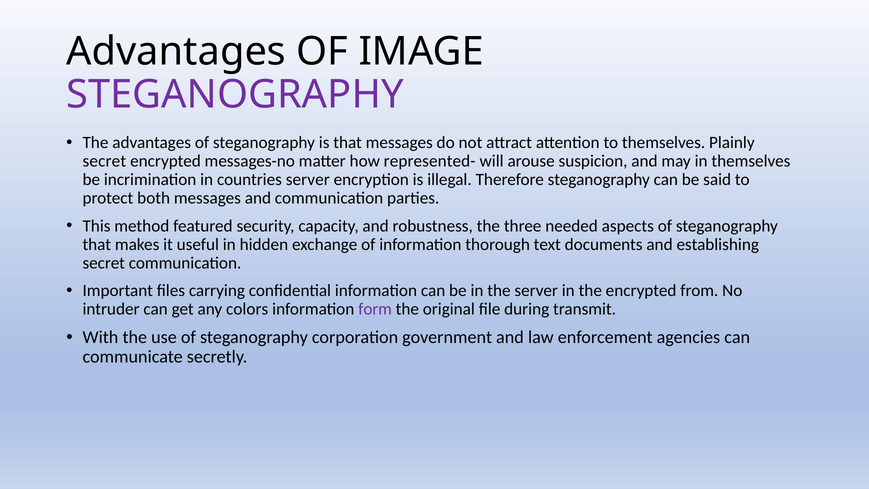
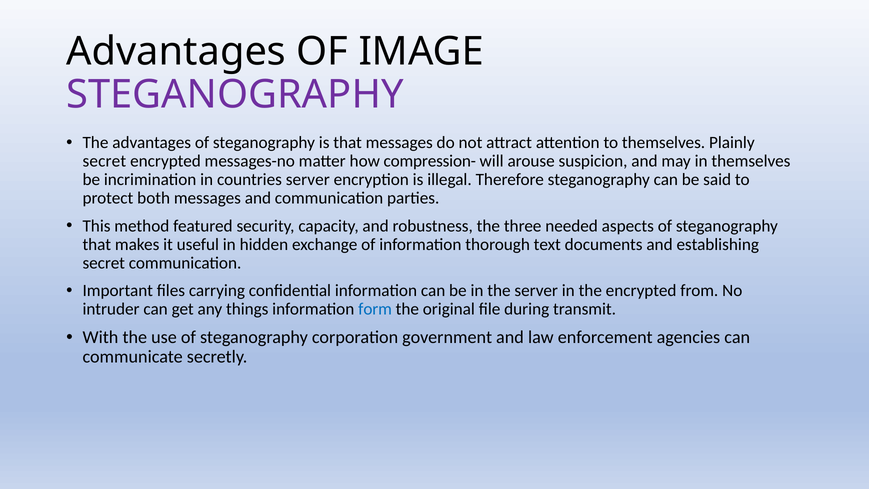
represented-: represented- -> compression- (430, 161)
colors: colors -> things (247, 309)
form colour: purple -> blue (375, 309)
